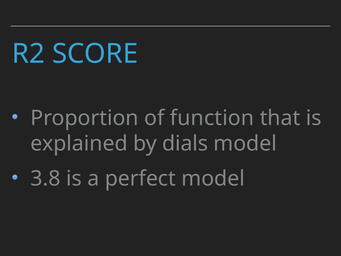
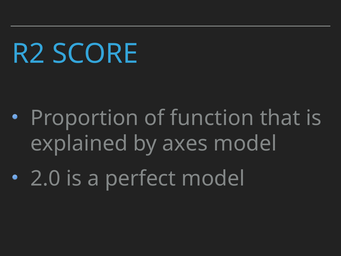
dials: dials -> axes (185, 144)
3.8: 3.8 -> 2.0 (46, 178)
